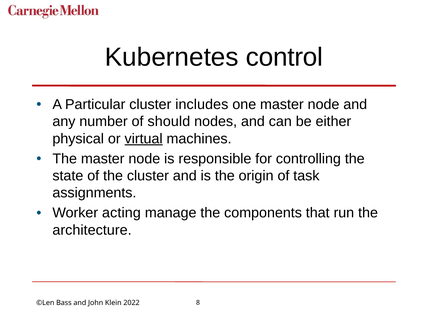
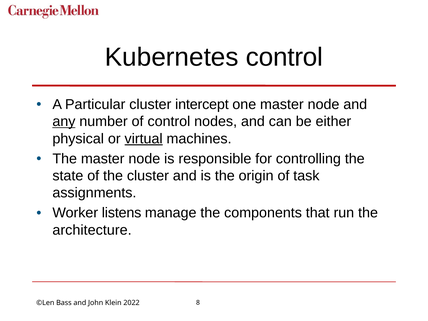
includes: includes -> intercept (202, 104)
any underline: none -> present (64, 122)
of should: should -> control (169, 122)
acting: acting -> listens (122, 213)
